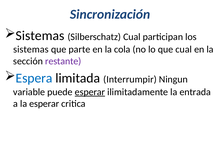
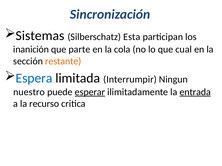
Silberschatz Cual: Cual -> Esta (132, 37)
sistemas: sistemas -> inanición (31, 50)
restante colour: purple -> orange (63, 61)
variable: variable -> nuestro (29, 92)
entrada underline: none -> present (195, 92)
la esperar: esperar -> recurso (44, 104)
